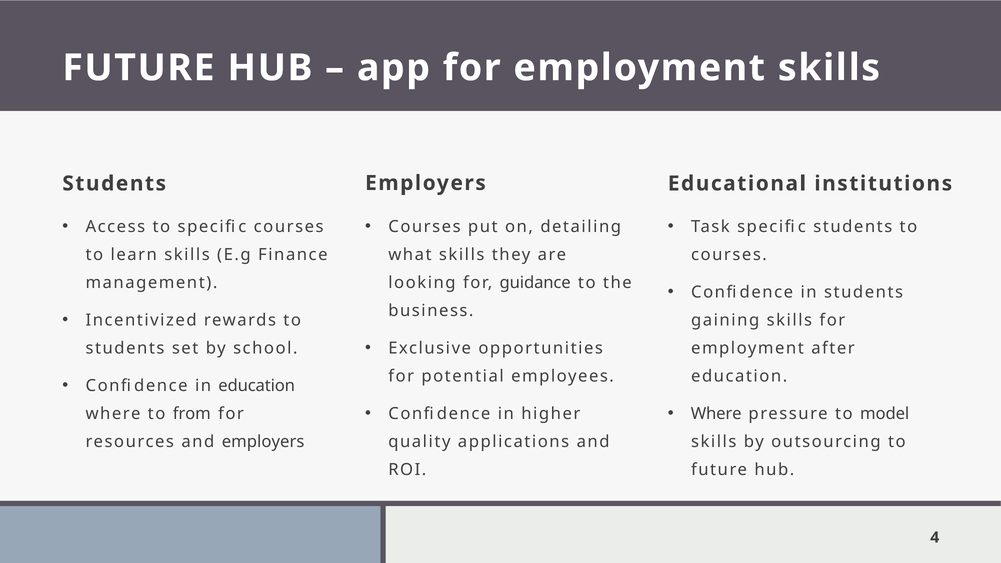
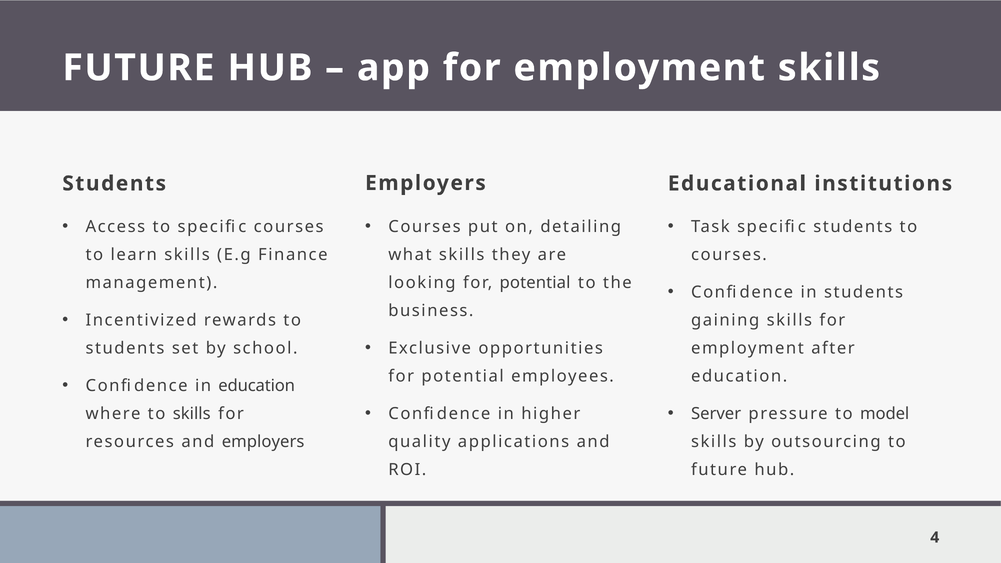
looking for guidance: guidance -> potential (535, 283)
Where: Where -> Server (716, 414)
to from: from -> skills (192, 414)
